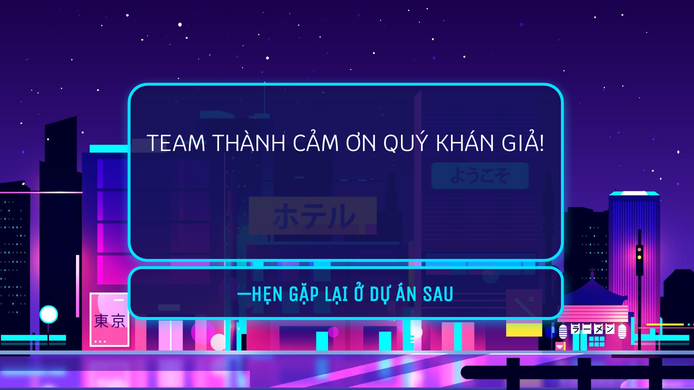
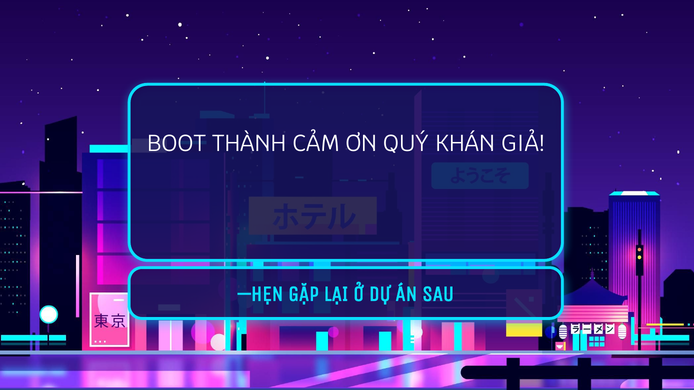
TEAM: TEAM -> BOOT (177, 144)
